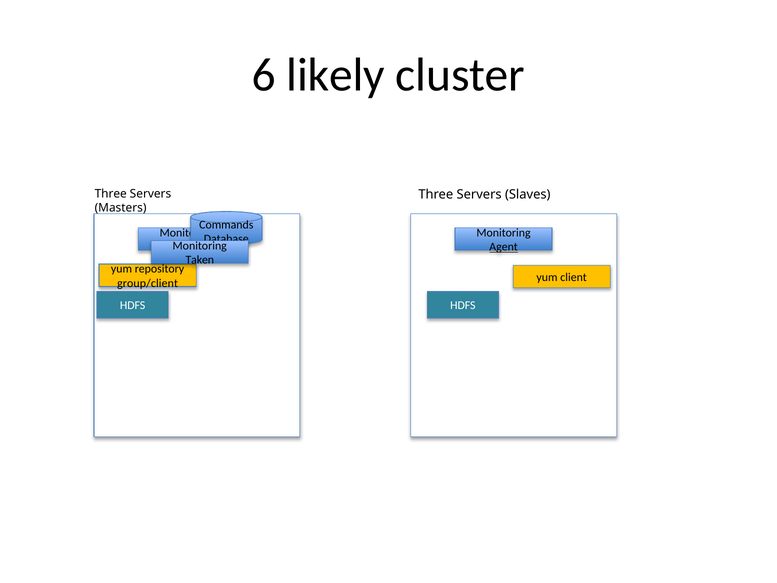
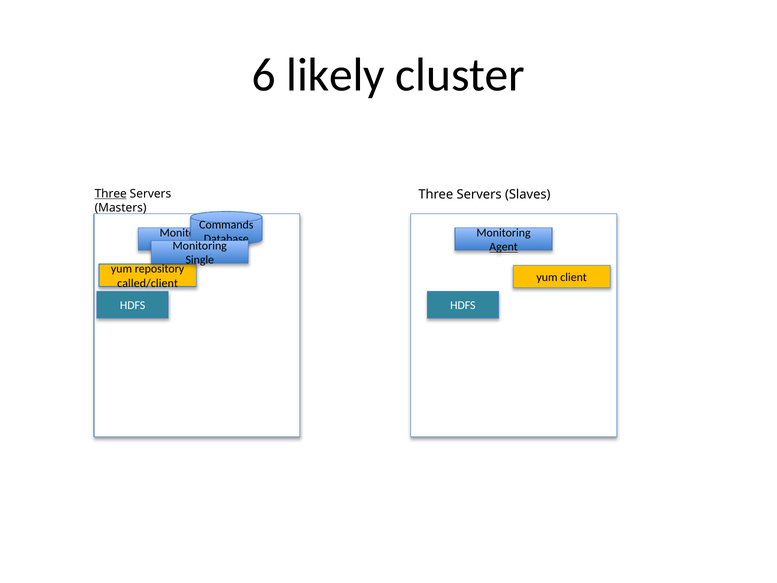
Three underline: none -> present (111, 194)
Taken: Taken -> Single (200, 260)
group/client: group/client -> called/client (148, 283)
